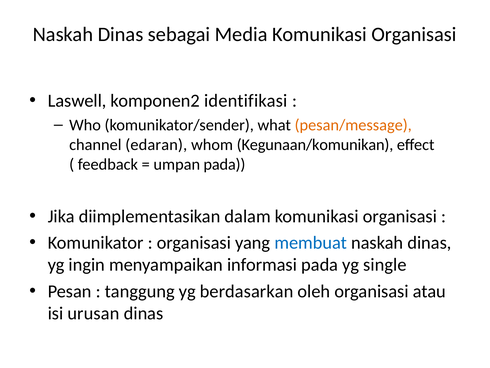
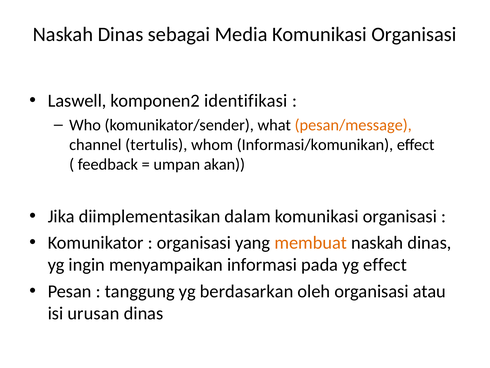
edaran: edaran -> tertulis (156, 145)
Kegunaan/komunikan: Kegunaan/komunikan -> Informasi/komunikan (315, 145)
umpan pada: pada -> akan (224, 164)
membuat colour: blue -> orange (311, 242)
yg single: single -> effect (385, 264)
